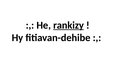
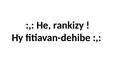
rankizy underline: present -> none (69, 25)
